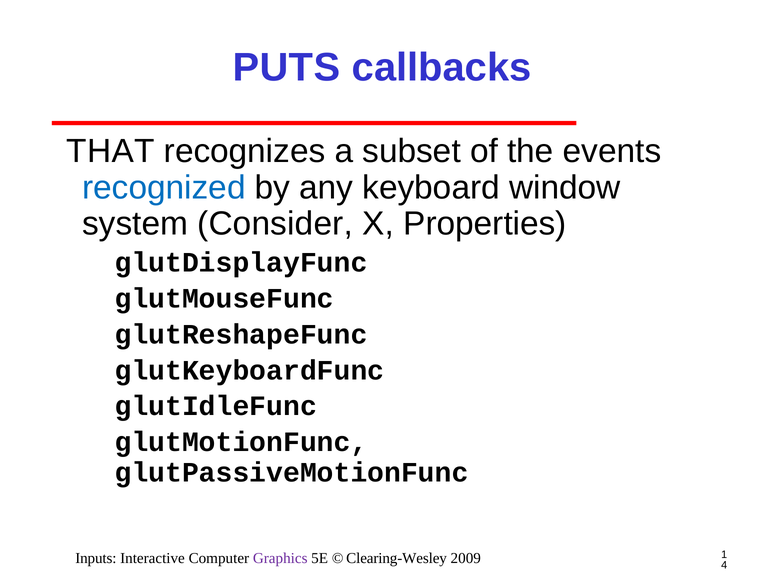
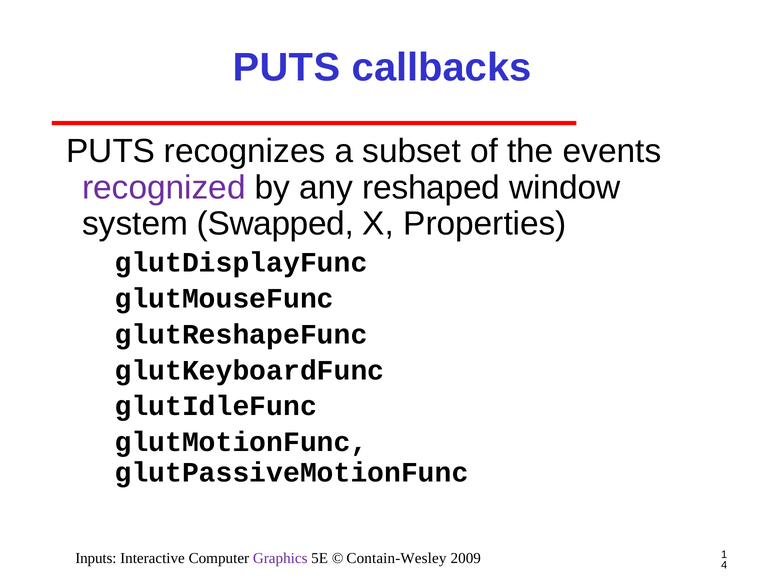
THAT: THAT -> PUTS (111, 151)
recognized colour: blue -> purple (164, 187)
keyboard: keyboard -> reshaped (431, 187)
Consider: Consider -> Swapped (275, 224)
Clearing-Wesley: Clearing-Wesley -> Contain-Wesley (396, 558)
